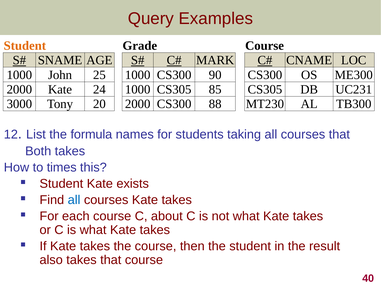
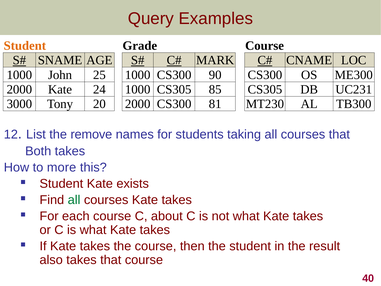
88: 88 -> 81 (215, 104)
formula: formula -> remove (91, 134)
times: times -> more (62, 167)
all colour: blue -> green (74, 200)
